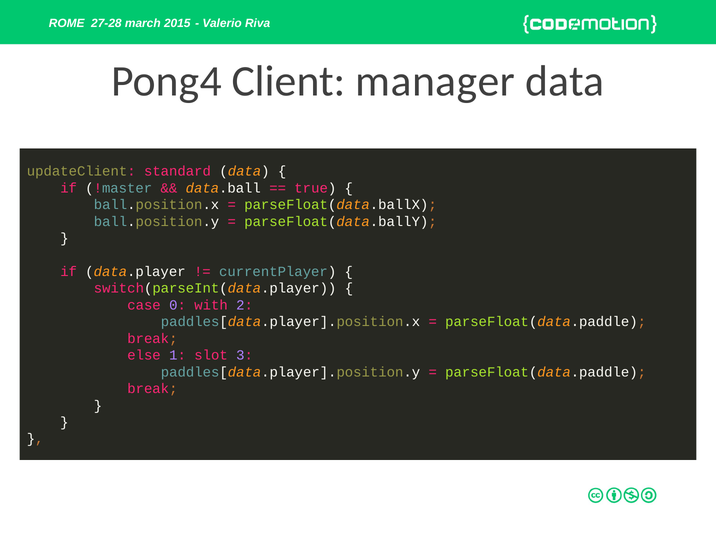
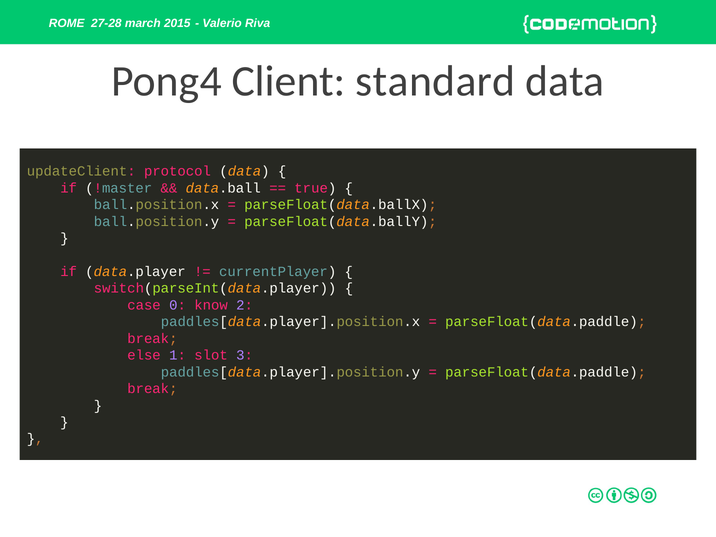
manager: manager -> standard (435, 81)
standard: standard -> protocol (177, 171)
with: with -> know (211, 305)
